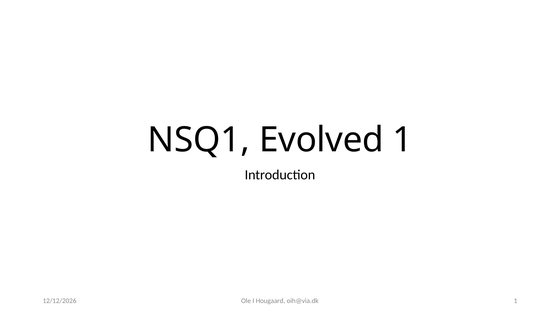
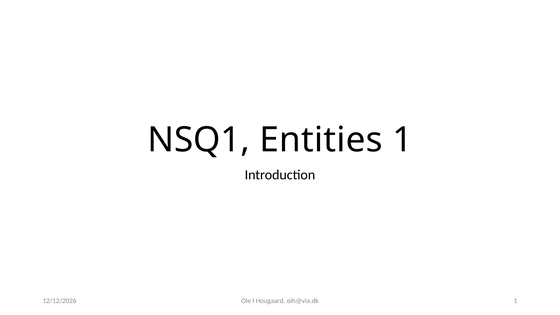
Evolved: Evolved -> Entities (321, 140)
